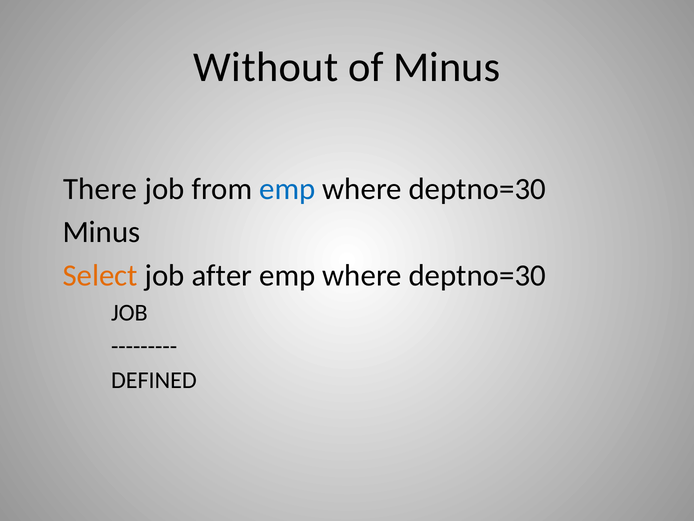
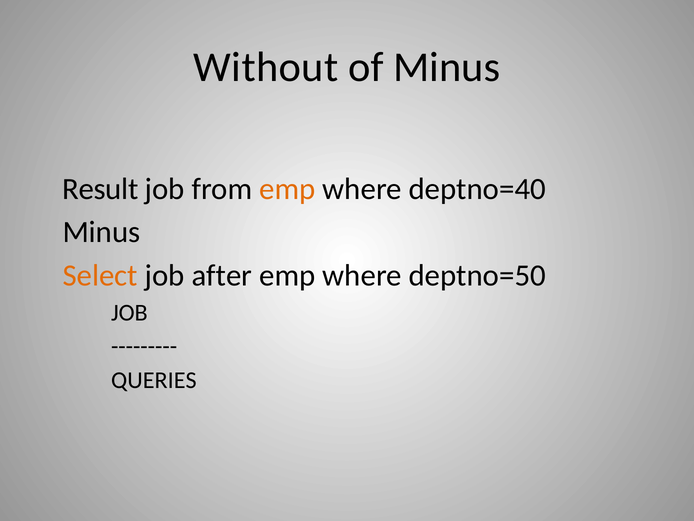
There: There -> Result (100, 189)
emp colour: blue -> orange (287, 189)
deptno=30: deptno=30 -> deptno=40 (477, 189)
deptno=30: deptno=30 -> deptno=50 (477, 275)
DEFINED: DEFINED -> QUERIES (154, 380)
